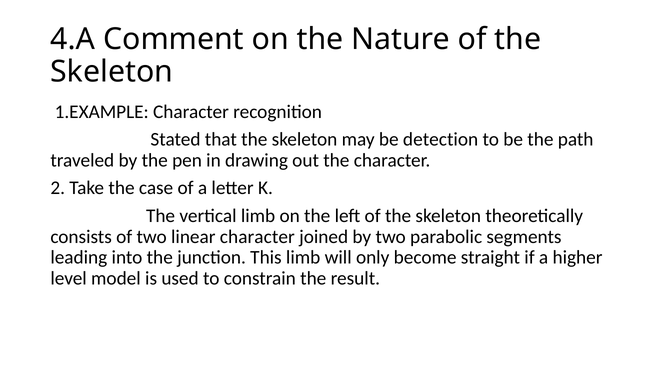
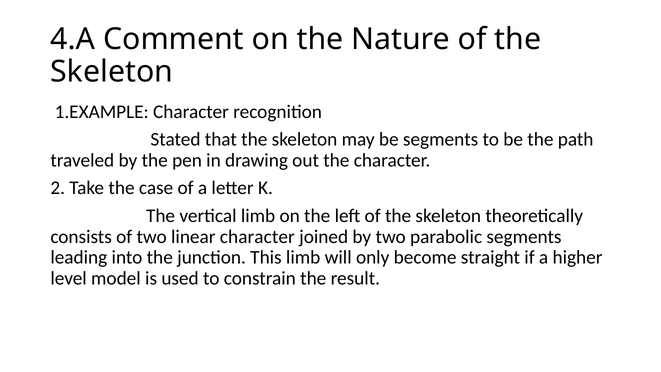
be detection: detection -> segments (441, 139)
